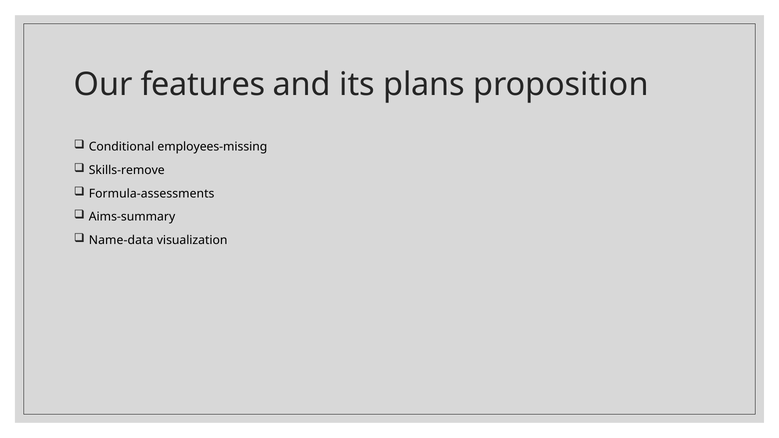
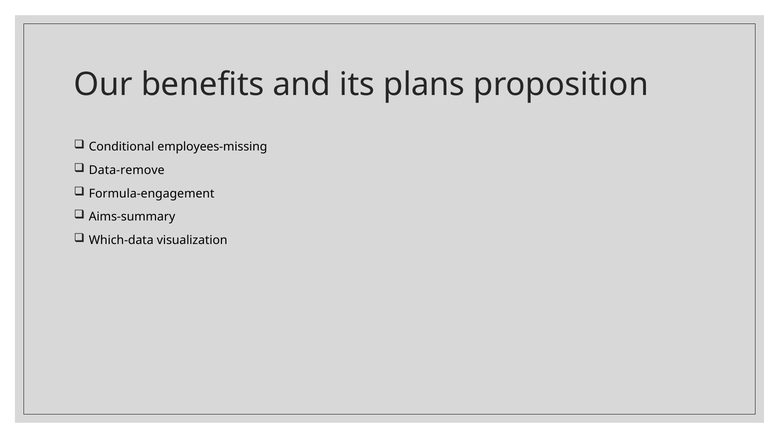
features: features -> benefits (203, 85)
Skills-remove: Skills-remove -> Data-remove (127, 170)
Formula-assessments: Formula-assessments -> Formula-engagement (152, 194)
Name-data: Name-data -> Which-data (121, 240)
